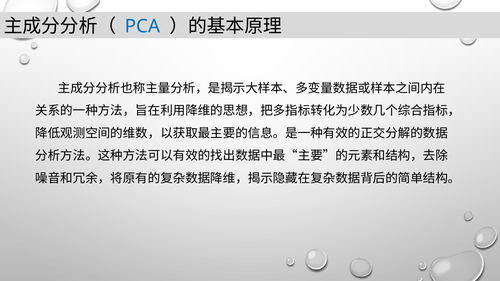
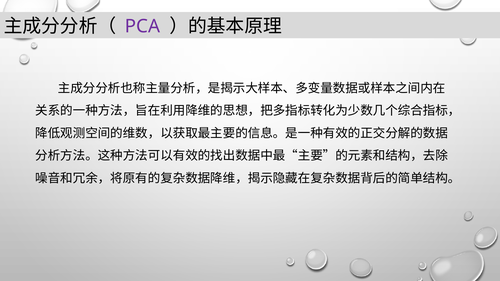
PCA colour: blue -> purple (142, 26)
